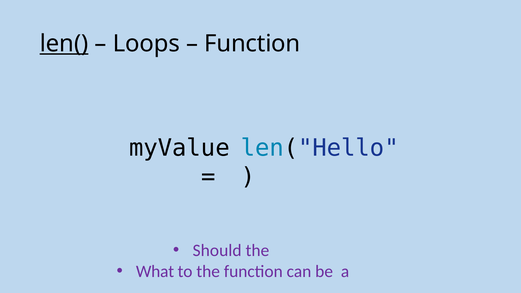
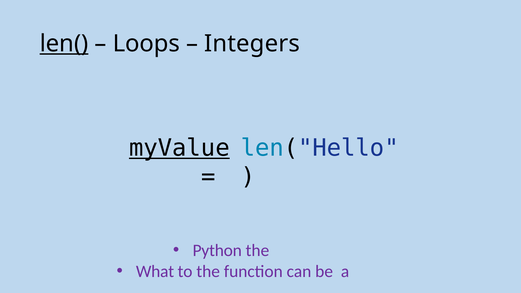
Function: Function -> Integers (252, 44)
myValue underline: none -> present (179, 148)
Should: Should -> Python (217, 250)
